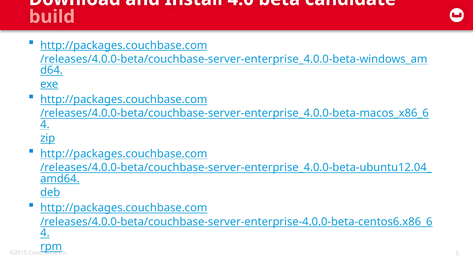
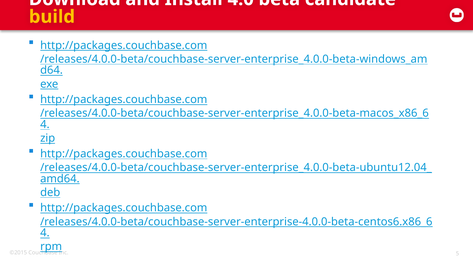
build colour: pink -> yellow (52, 17)
